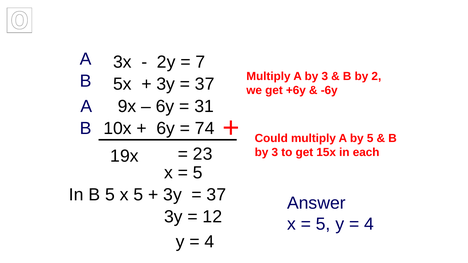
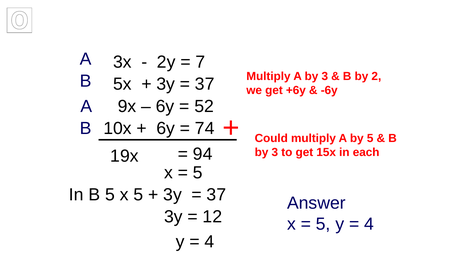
31: 31 -> 52 (204, 107)
23: 23 -> 94 (203, 154)
